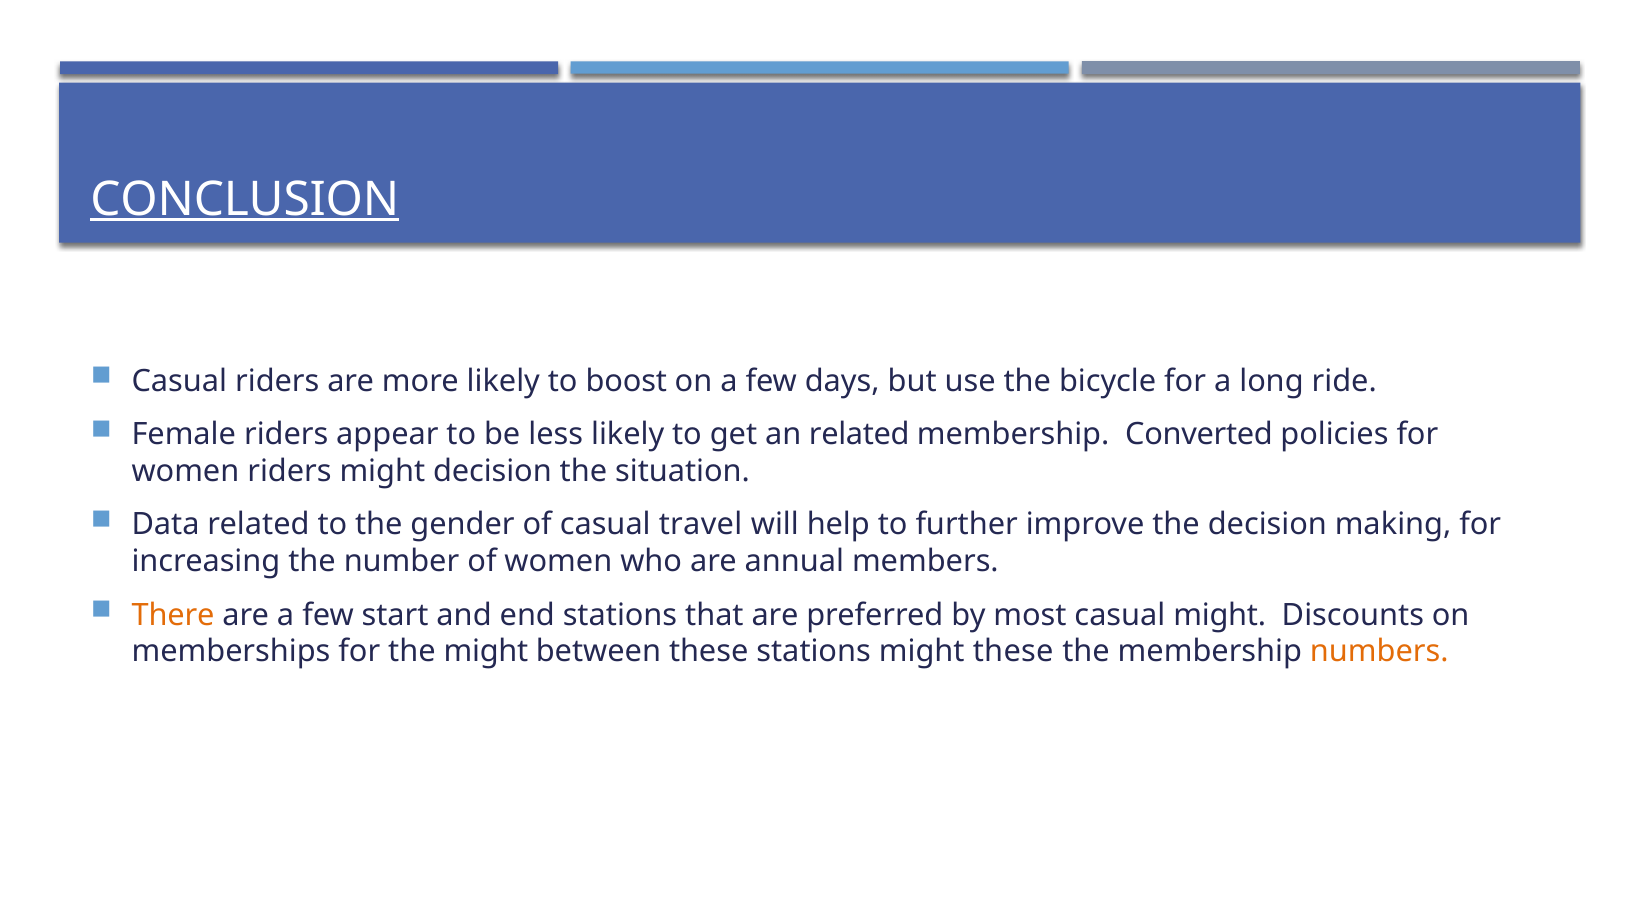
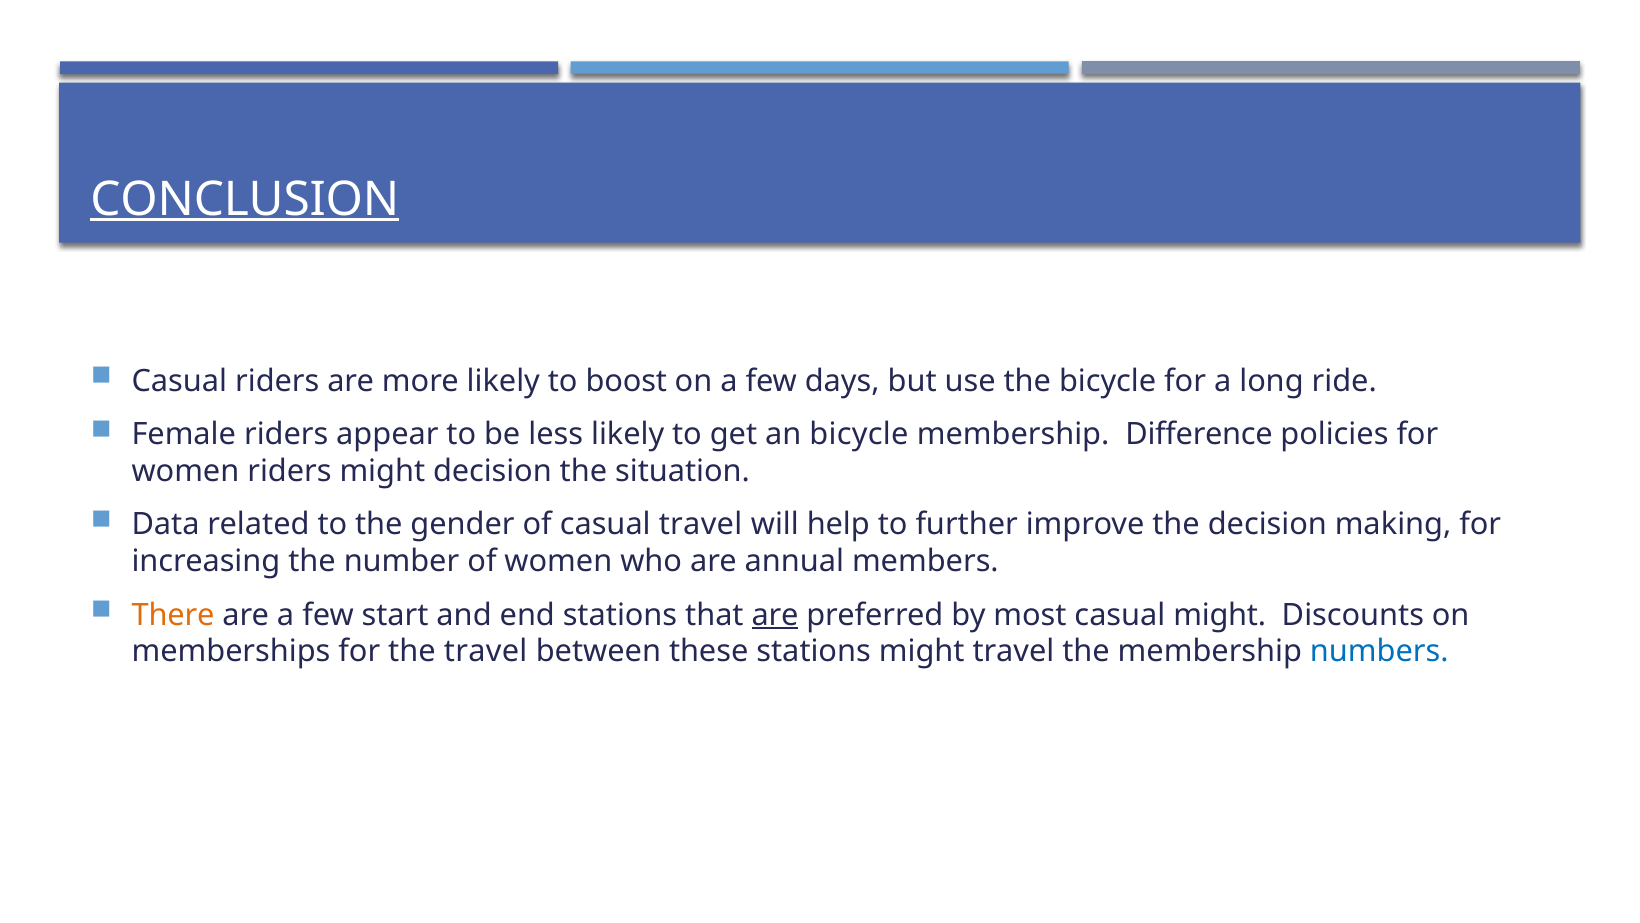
an related: related -> bicycle (859, 434)
Converted: Converted -> Difference (1199, 434)
are underline: none -> present (775, 615)
the might: might -> travel (486, 651)
might these: these -> travel (1013, 651)
numbers colour: orange -> blue (1379, 651)
